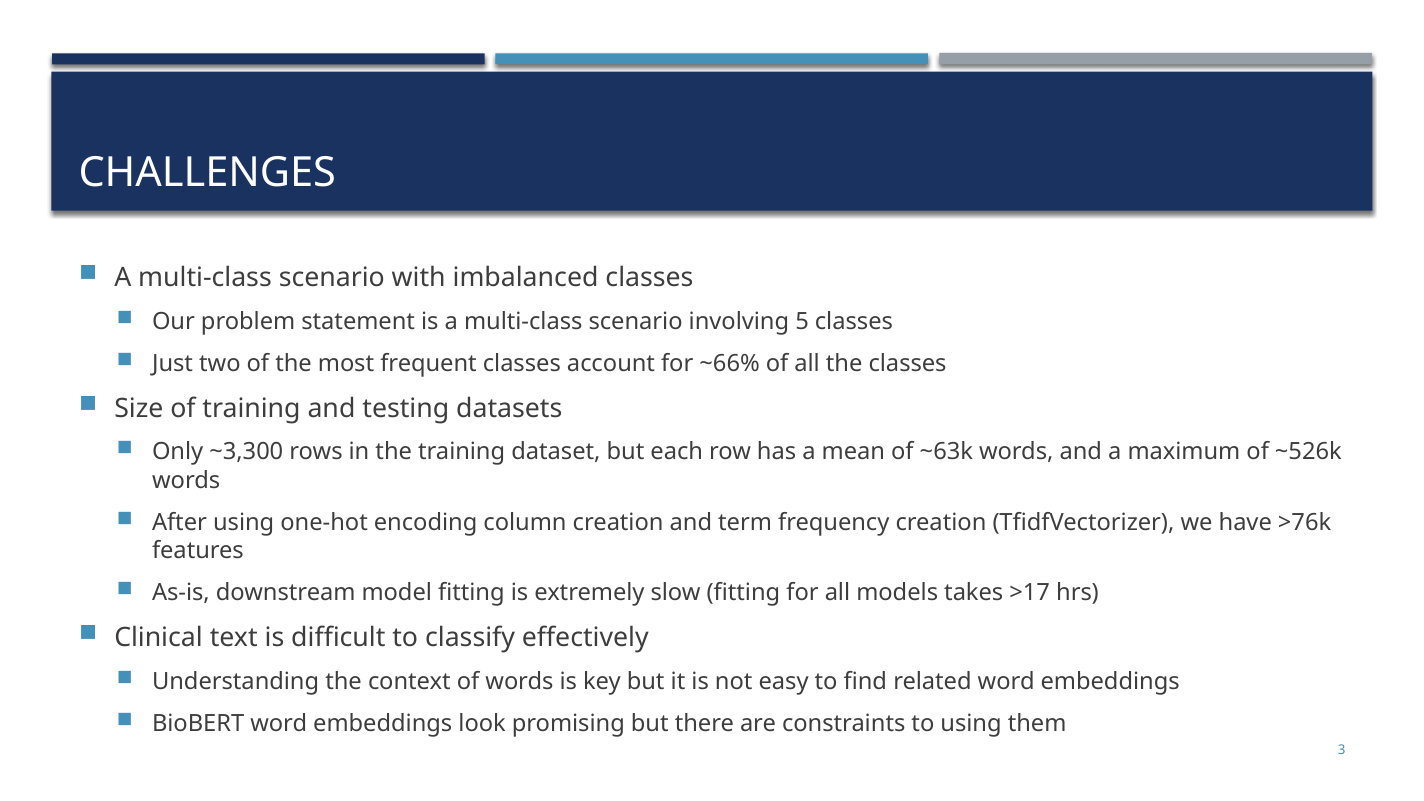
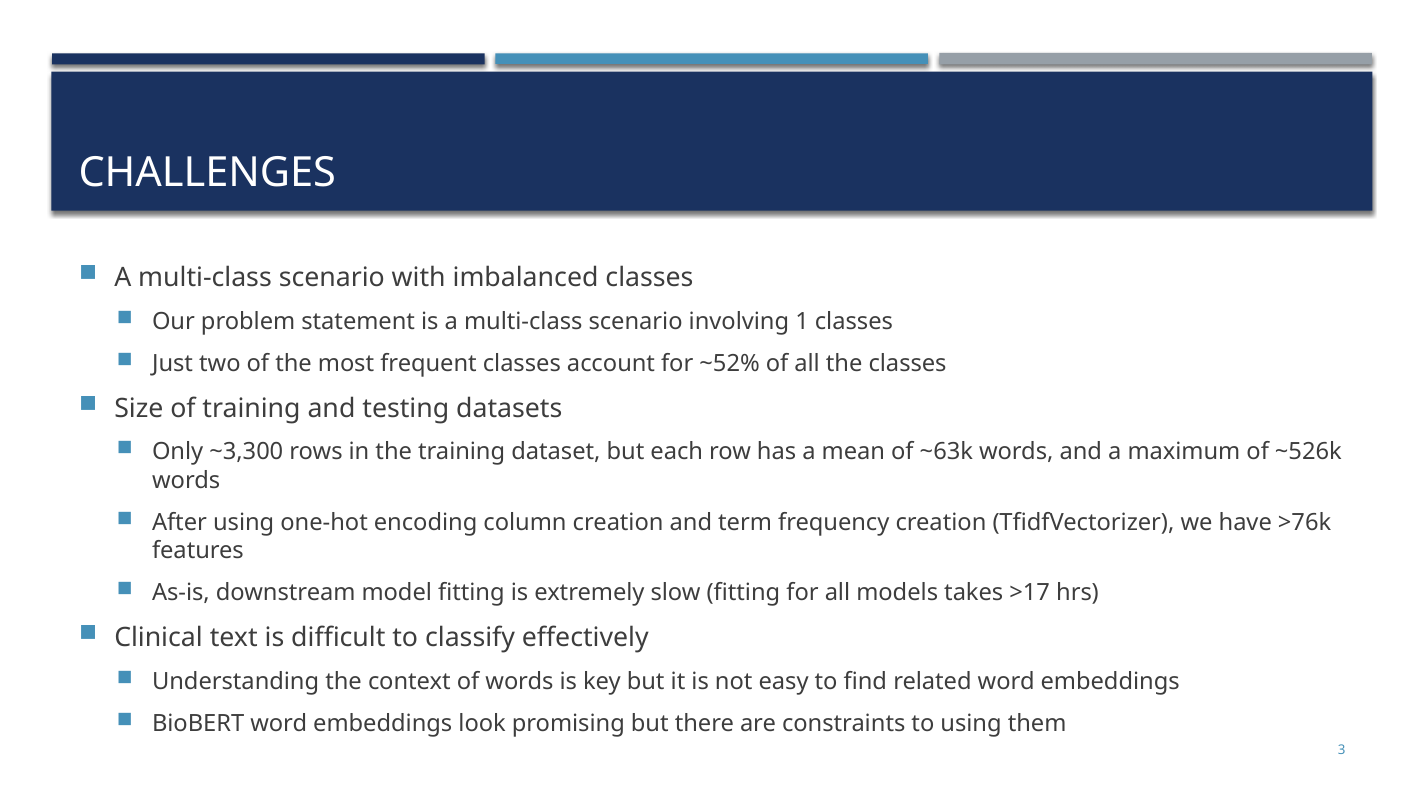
5: 5 -> 1 (802, 322)
~66%: ~66% -> ~52% (730, 364)
